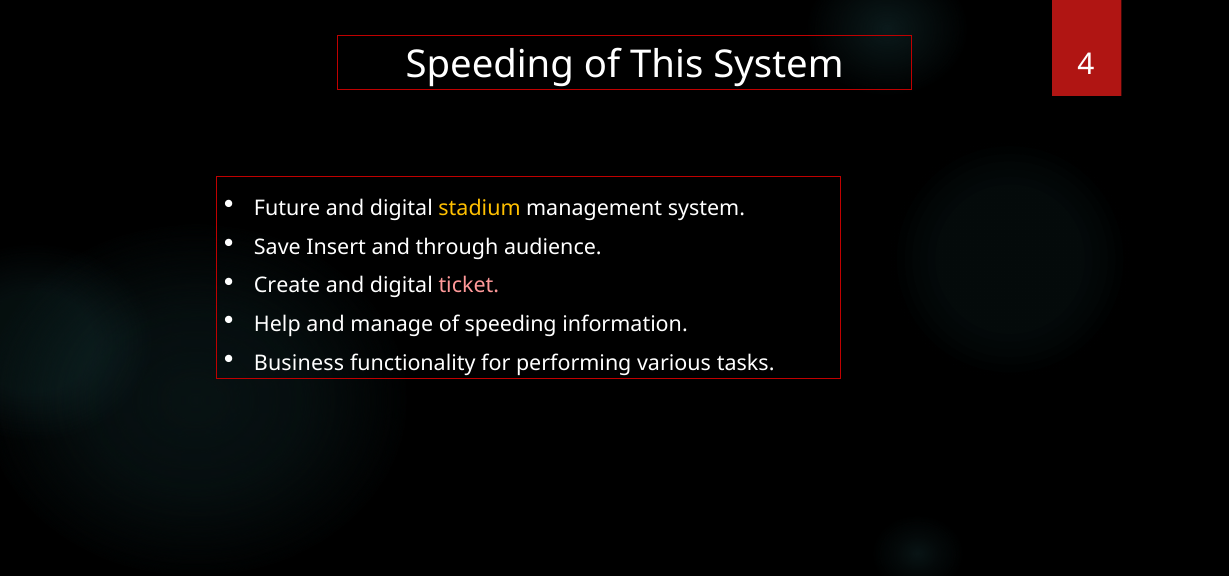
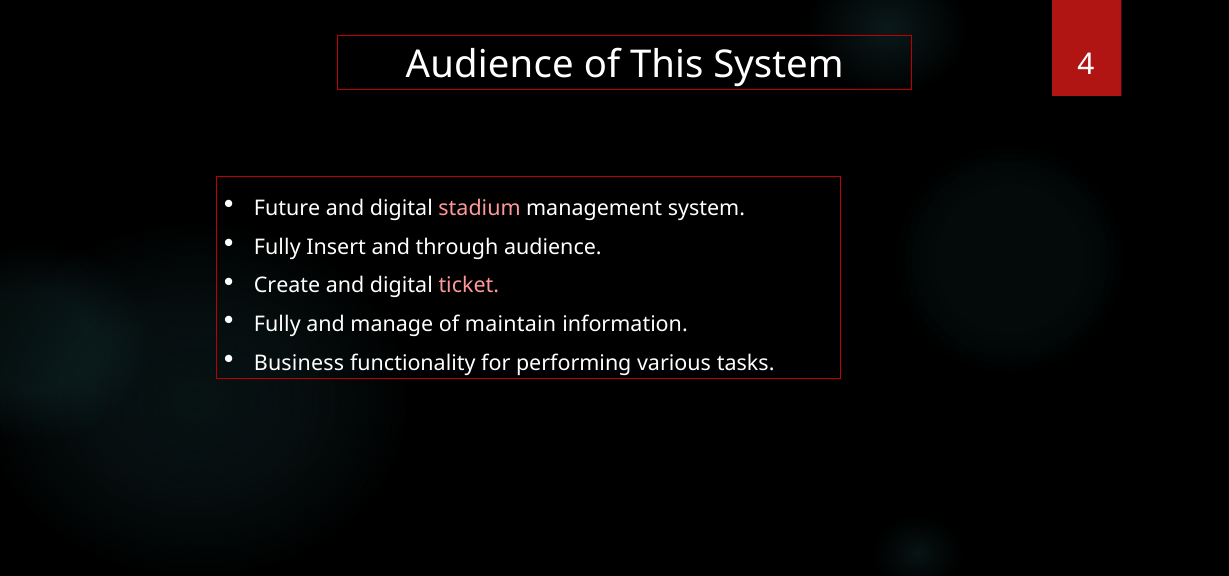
Speeding: Speeding -> Audience (490, 65)
stadium colour: yellow -> pink (480, 208)
Save: Save -> Fully (277, 247)
Help: Help -> Fully (277, 324)
of speeding: speeding -> maintain (511, 324)
